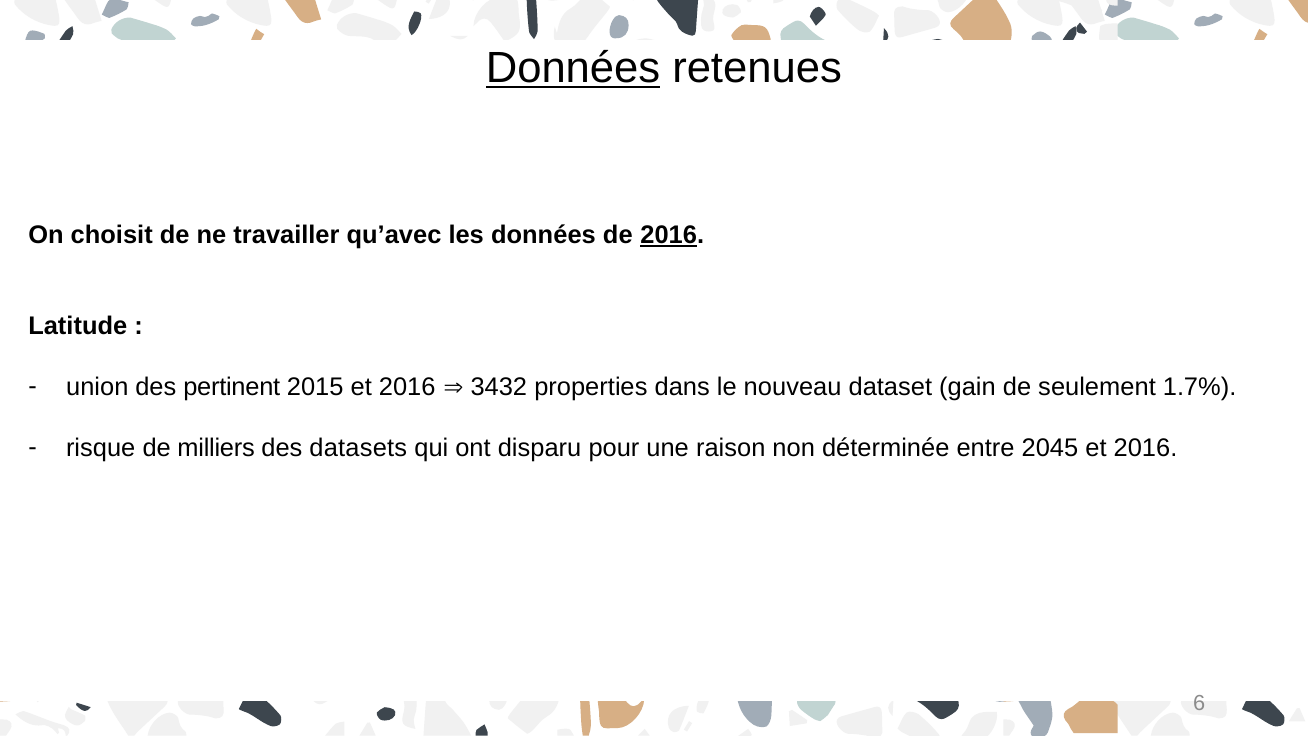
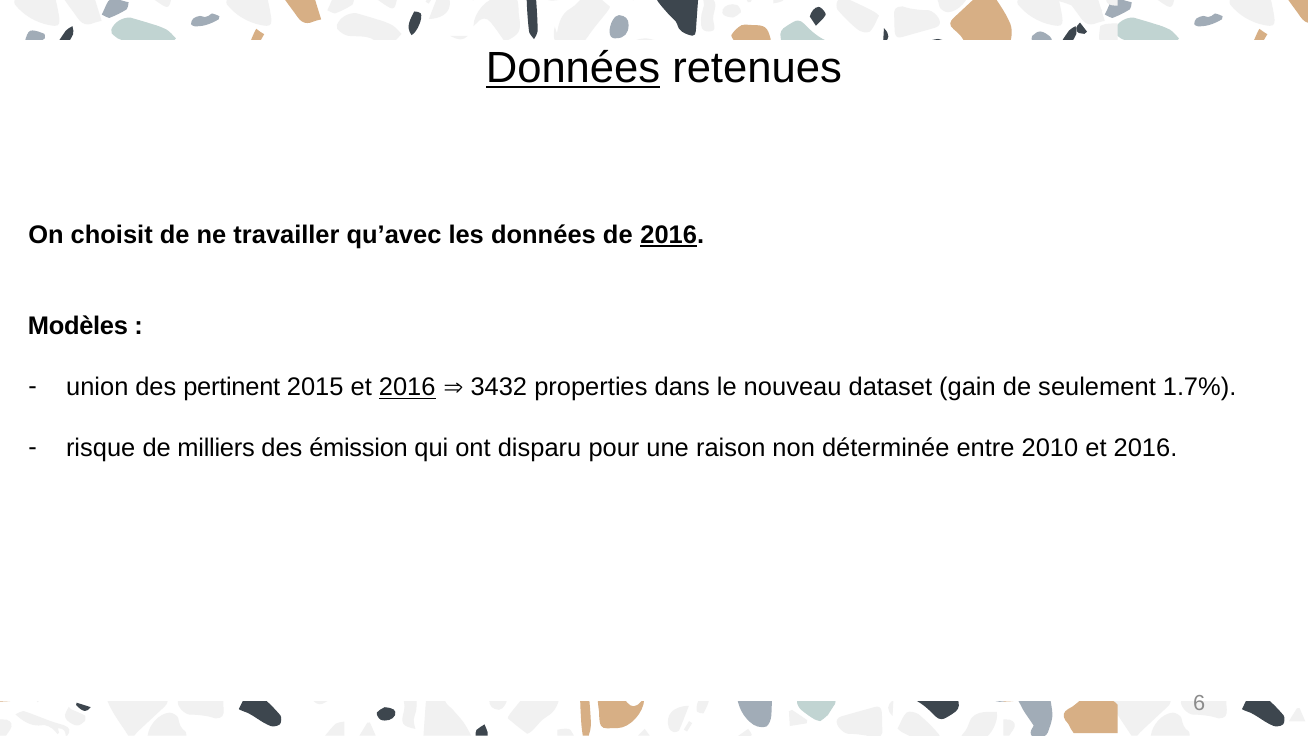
Latitude: Latitude -> Modèles (78, 326)
2016 underline: none -> present (407, 387)
datasets: datasets -> émission (359, 448)
2045: 2045 -> 2010 (1050, 448)
